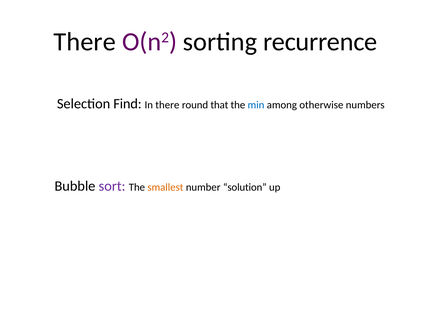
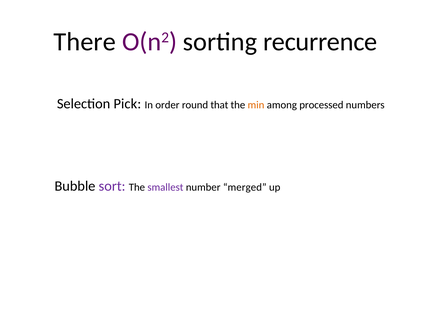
Find: Find -> Pick (127, 104)
In there: there -> order (167, 105)
min colour: blue -> orange (256, 105)
otherwise: otherwise -> processed (321, 105)
smallest colour: orange -> purple (165, 187)
solution: solution -> merged (245, 187)
